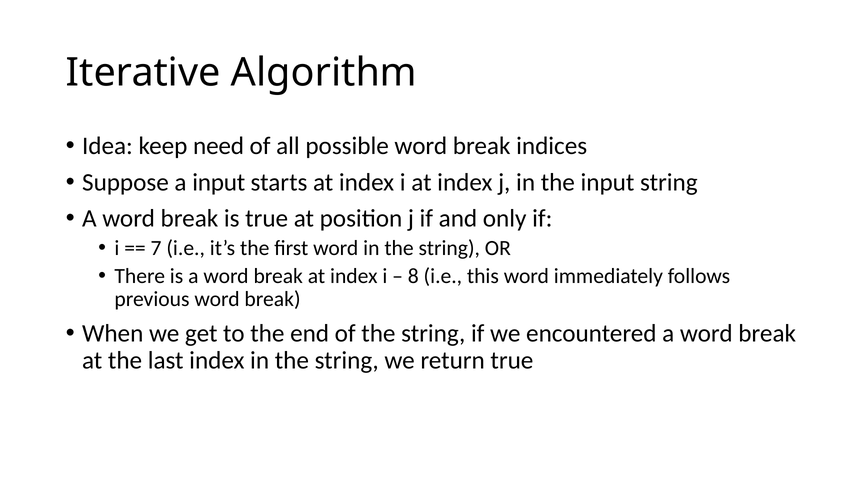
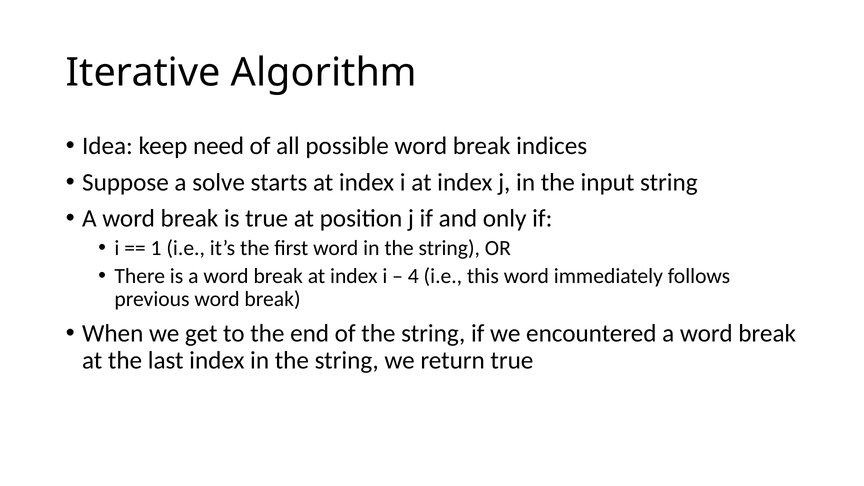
a input: input -> solve (219, 182)
7: 7 -> 1 (156, 248)
8: 8 -> 4 (413, 276)
